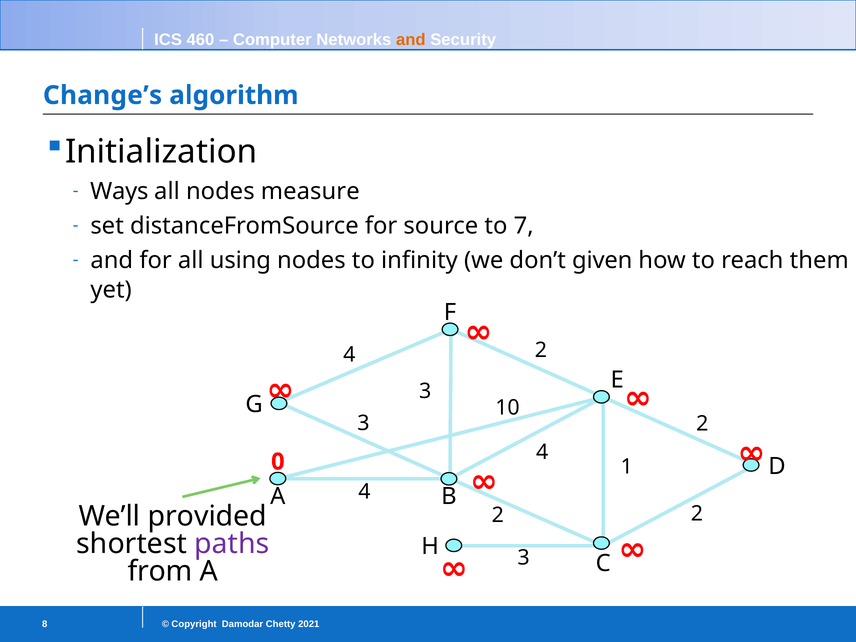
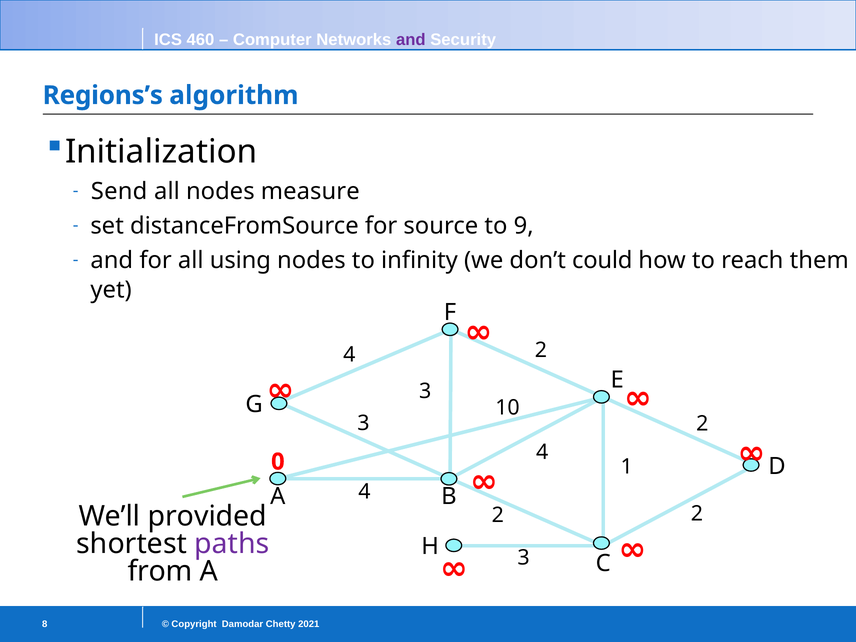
and colour: orange -> purple (411, 40)
Change’s: Change’s -> Regions’s (103, 95)
Ways: Ways -> Send (119, 191)
7: 7 -> 9 (524, 226)
given: given -> could (602, 260)
